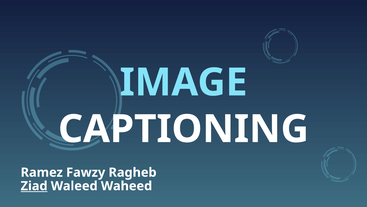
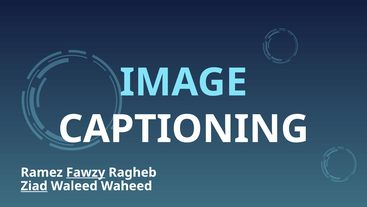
Fawzy underline: none -> present (86, 172)
